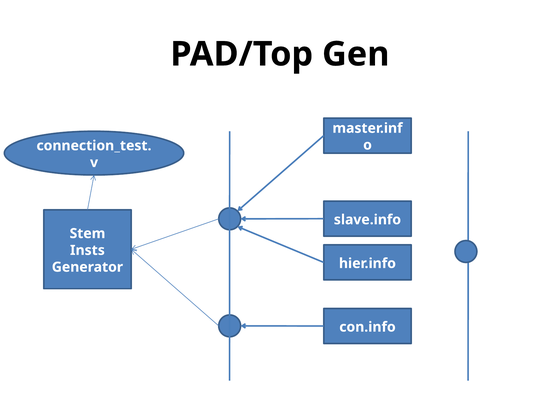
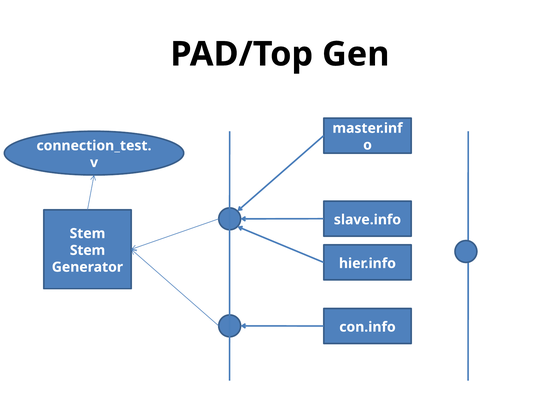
Insts: Insts -> Stem (88, 250)
